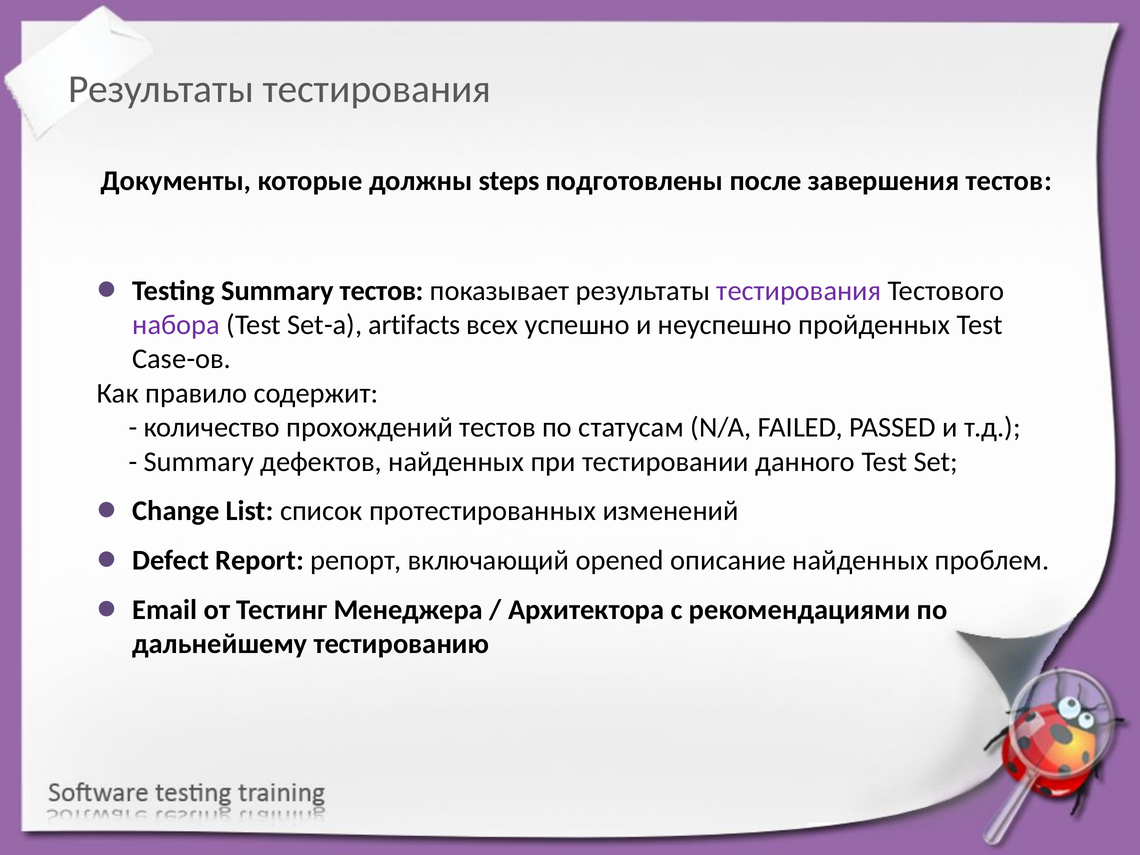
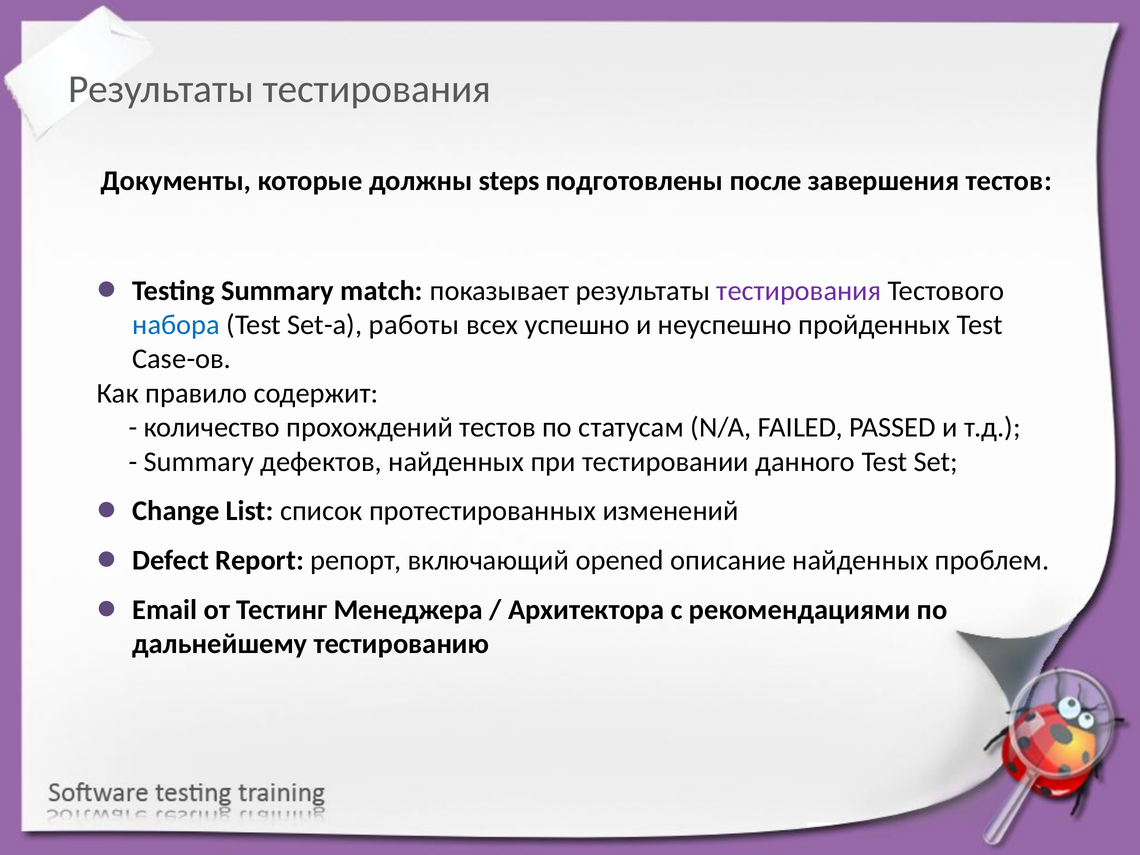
Summary тестов: тестов -> match (382, 291)
набора colour: purple -> blue (176, 325)
artifacts: artifacts -> работы (414, 325)
